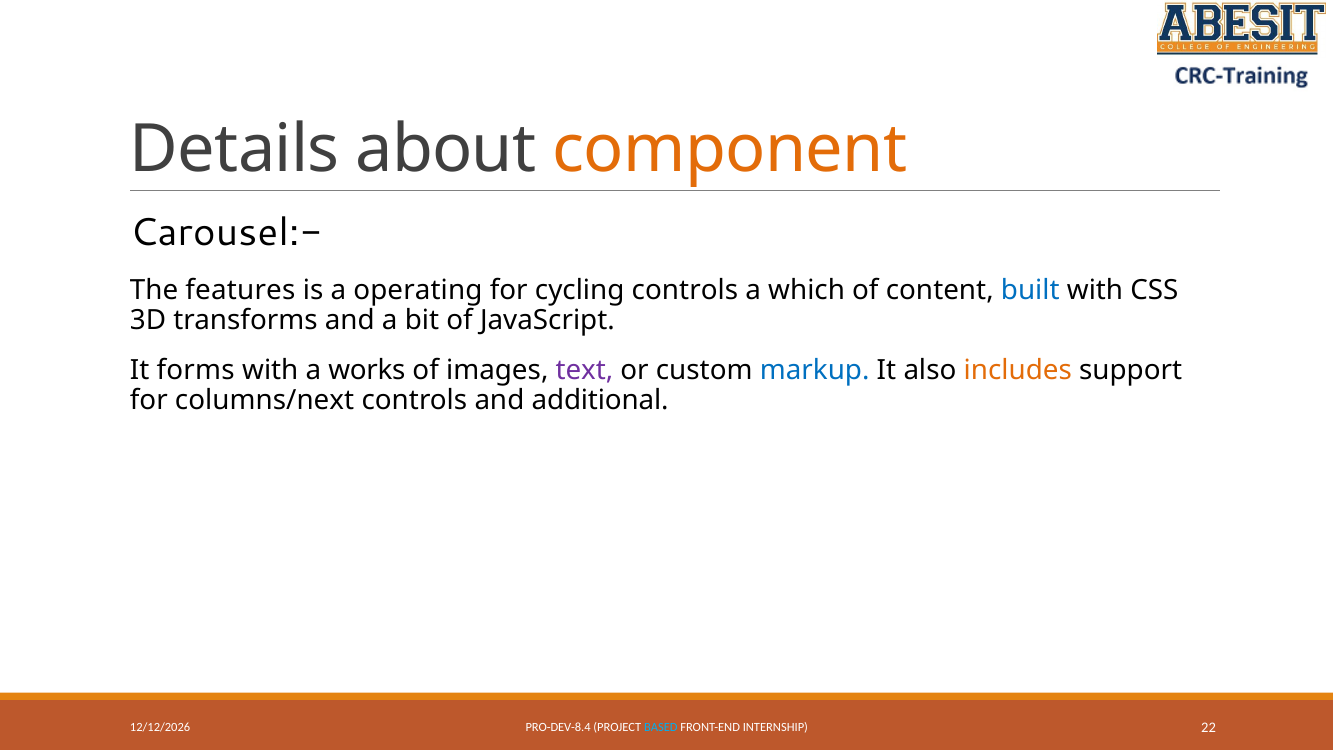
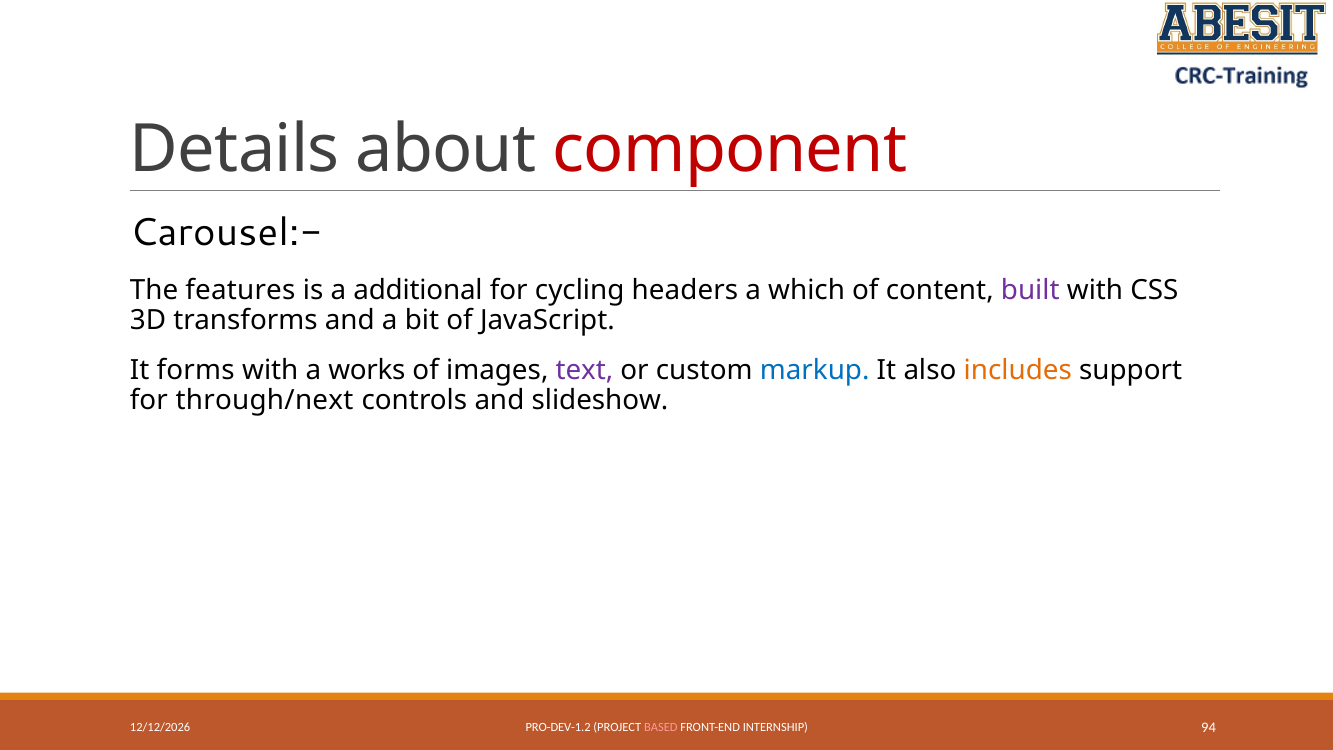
component colour: orange -> red (730, 149)
operating: operating -> additional (418, 291)
cycling controls: controls -> headers (685, 291)
built colour: blue -> purple (1030, 291)
columns/next: columns/next -> through/next (264, 400)
additional: additional -> slideshow (600, 400)
PRO-DEV-8.4: PRO-DEV-8.4 -> PRO-DEV-1.2 (558, 727)
BASED colour: light blue -> pink (661, 727)
22: 22 -> 94 (1209, 727)
